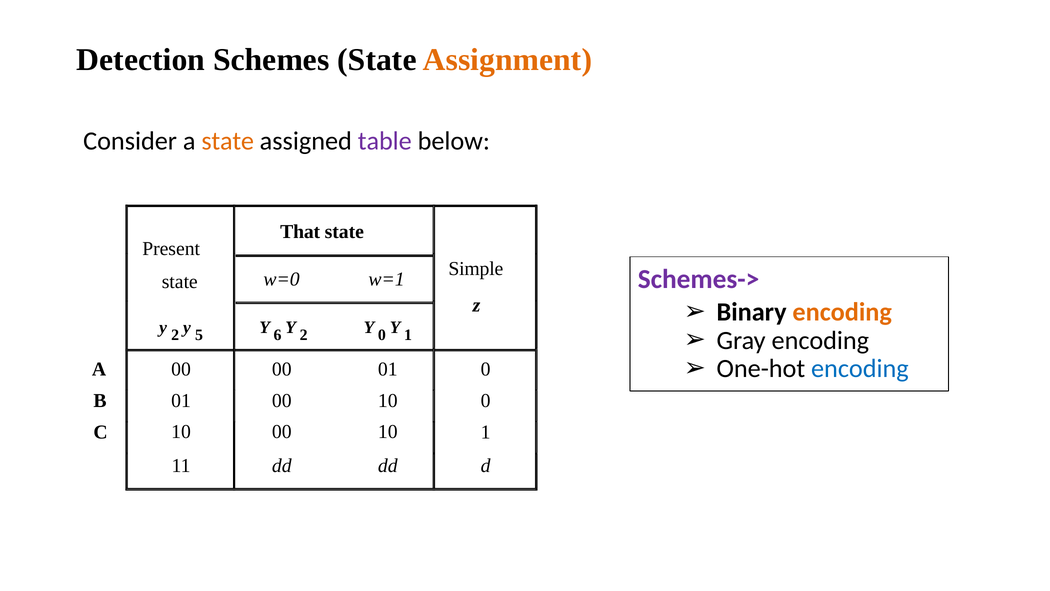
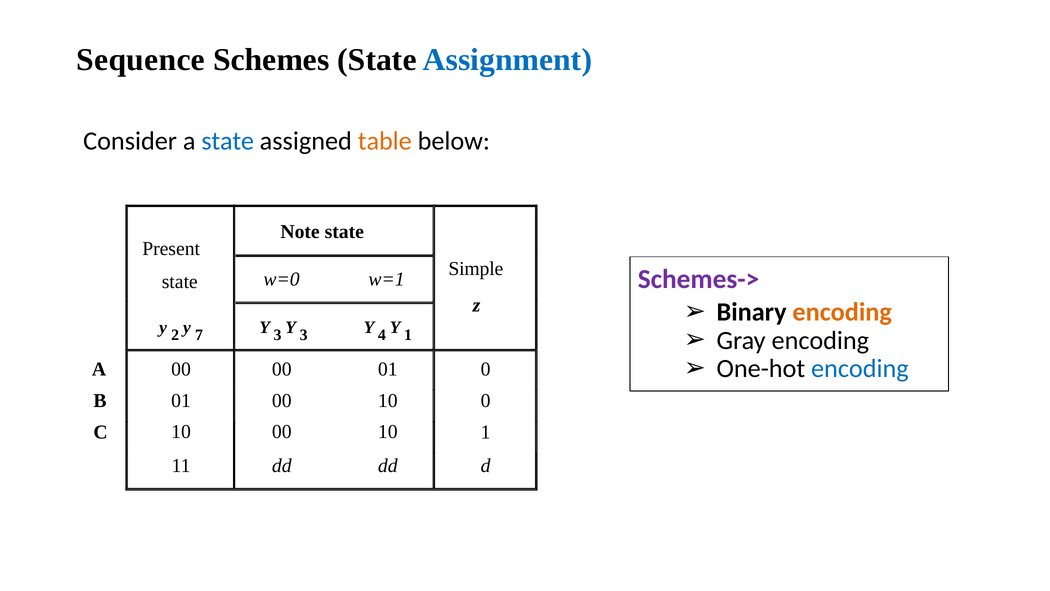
Detection: Detection -> Sequence (141, 60)
Assignment colour: orange -> blue (507, 60)
state colour: orange -> blue (228, 141)
table colour: purple -> orange (385, 141)
That: That -> Note (300, 232)
5: 5 -> 7 (199, 335)
6: 6 -> 3 (278, 335)
2: 2 -> 3 (304, 335)
Y 0: 0 -> 4 (382, 335)
